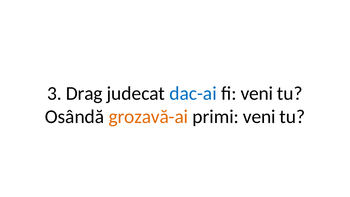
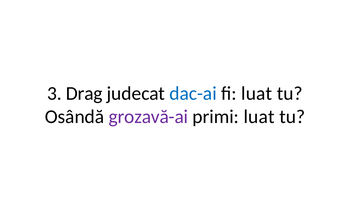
fi veni: veni -> luat (257, 93)
grozavă-ai colour: orange -> purple (148, 117)
primi veni: veni -> luat (259, 117)
